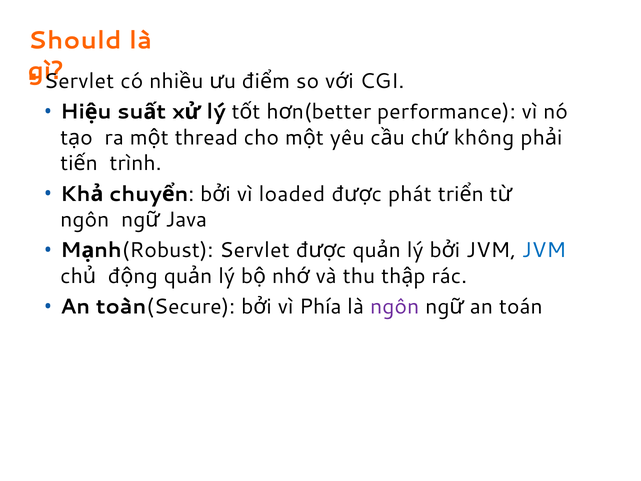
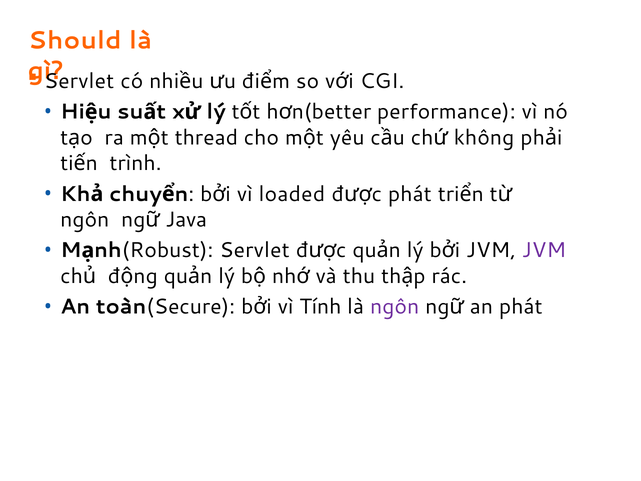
JVM colour: blue -> purple (544, 250)
Phía: Phía -> Tính (320, 307)
an toán: toán -> phát (521, 307)
